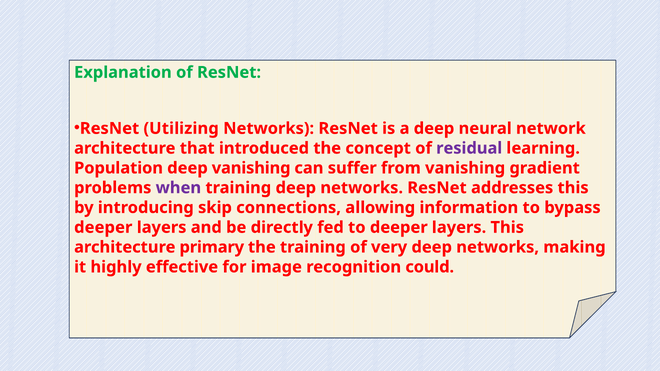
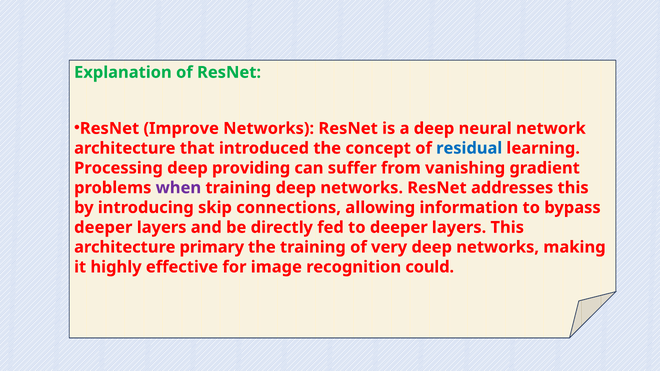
Utilizing: Utilizing -> Improve (181, 129)
residual colour: purple -> blue (469, 148)
Population: Population -> Processing (119, 168)
deep vanishing: vanishing -> providing (251, 168)
